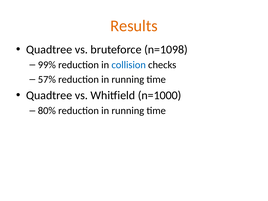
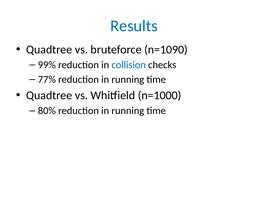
Results colour: orange -> blue (134, 26)
n=1098: n=1098 -> n=1090 (166, 50)
57%: 57% -> 77% (47, 79)
